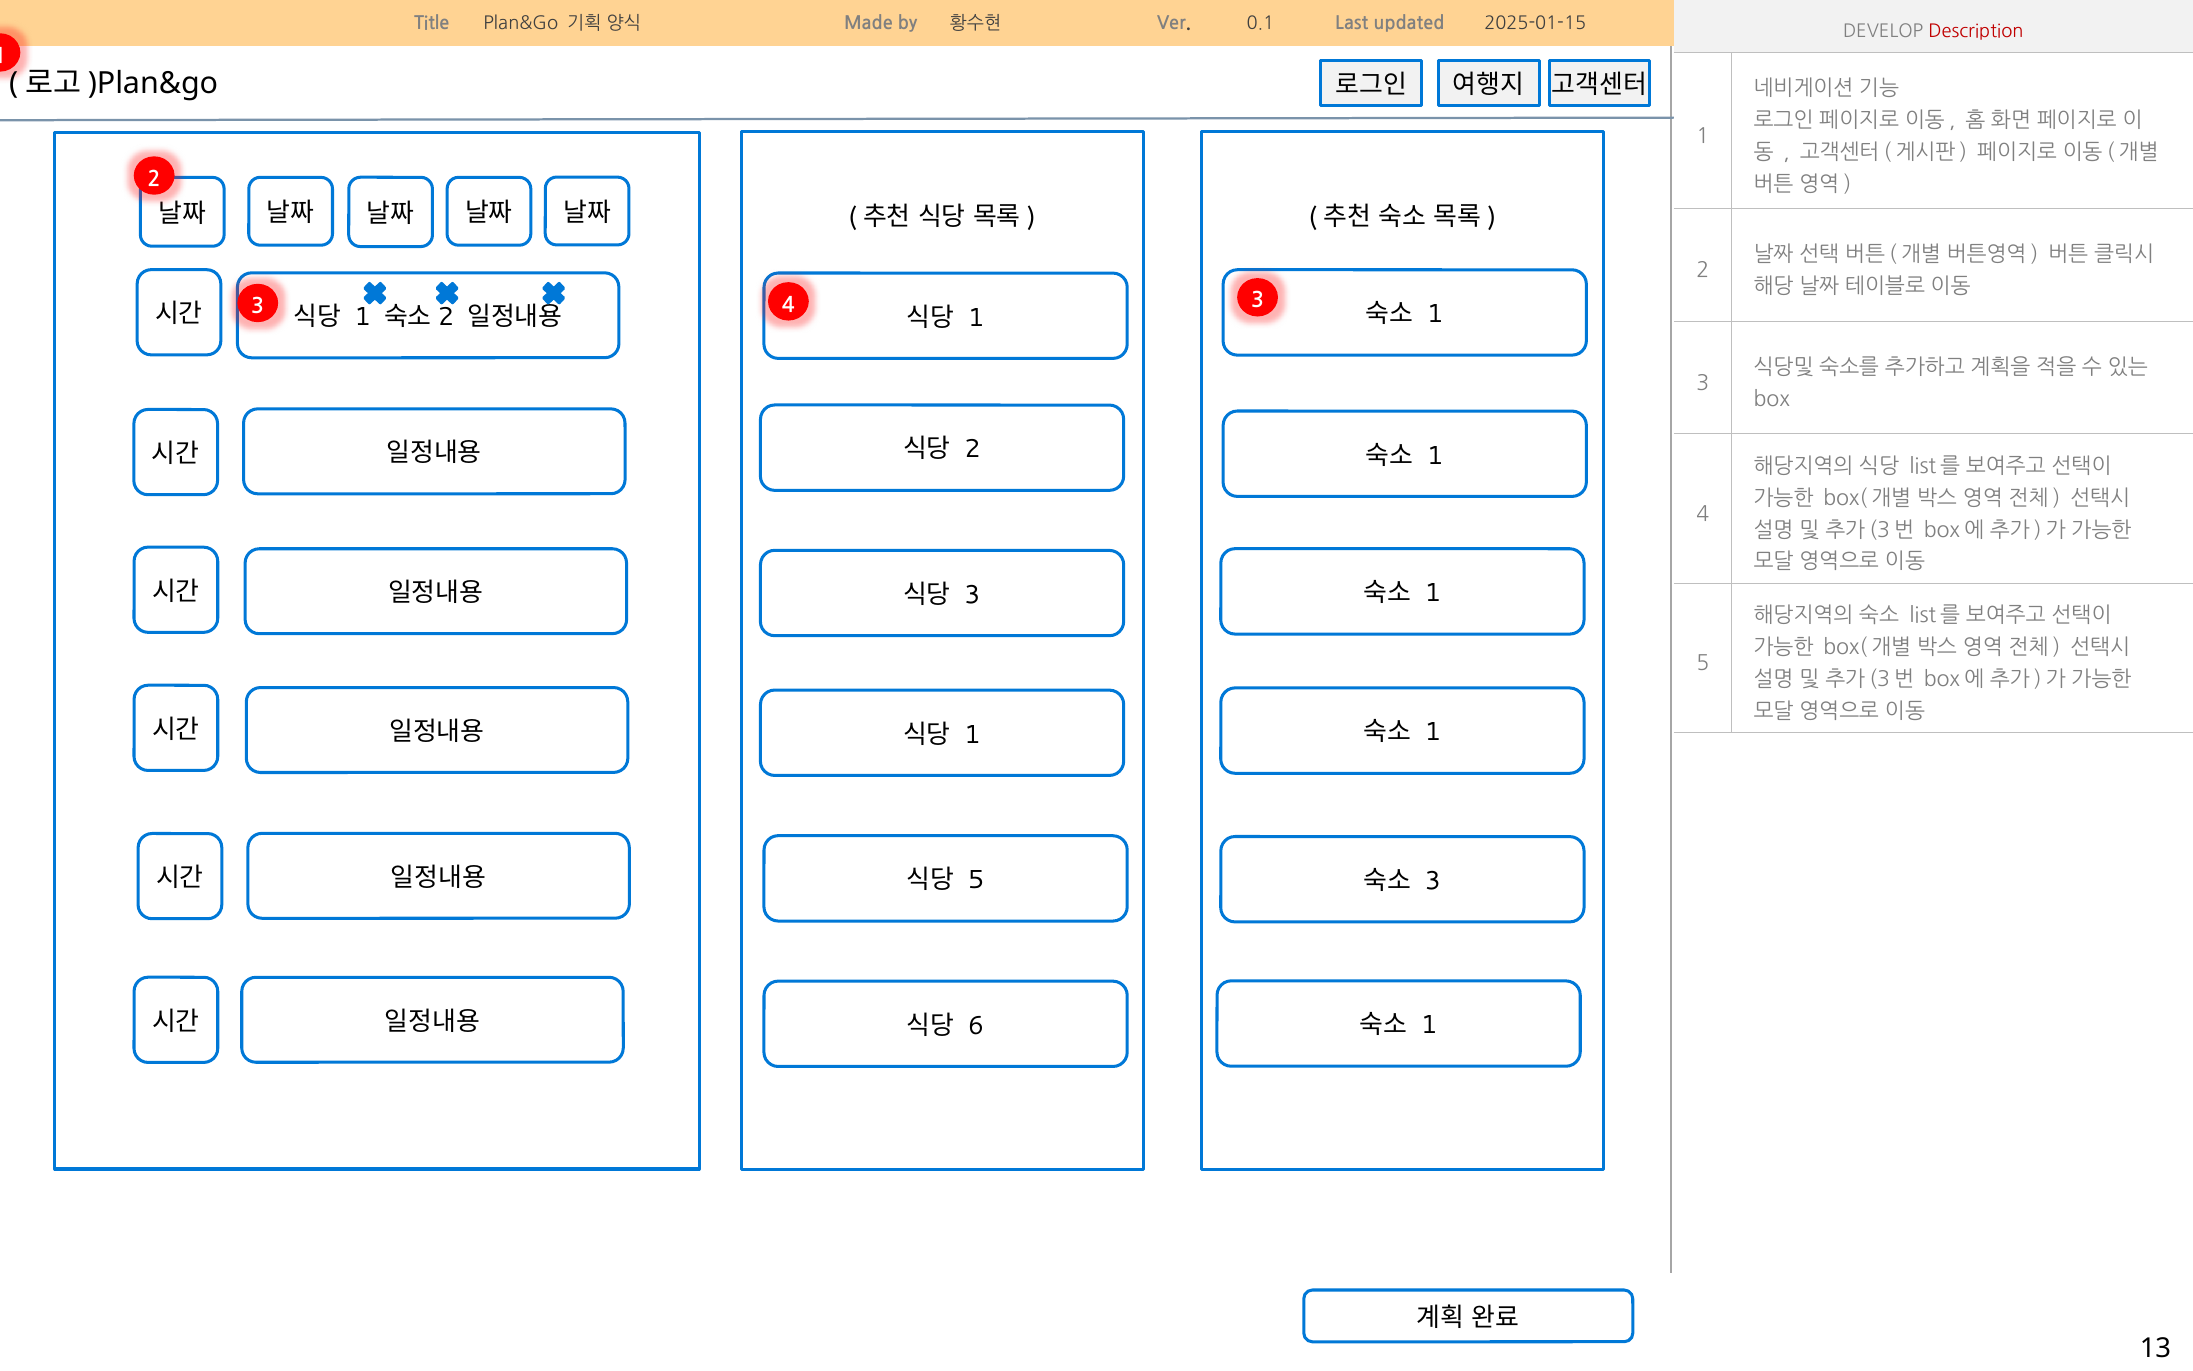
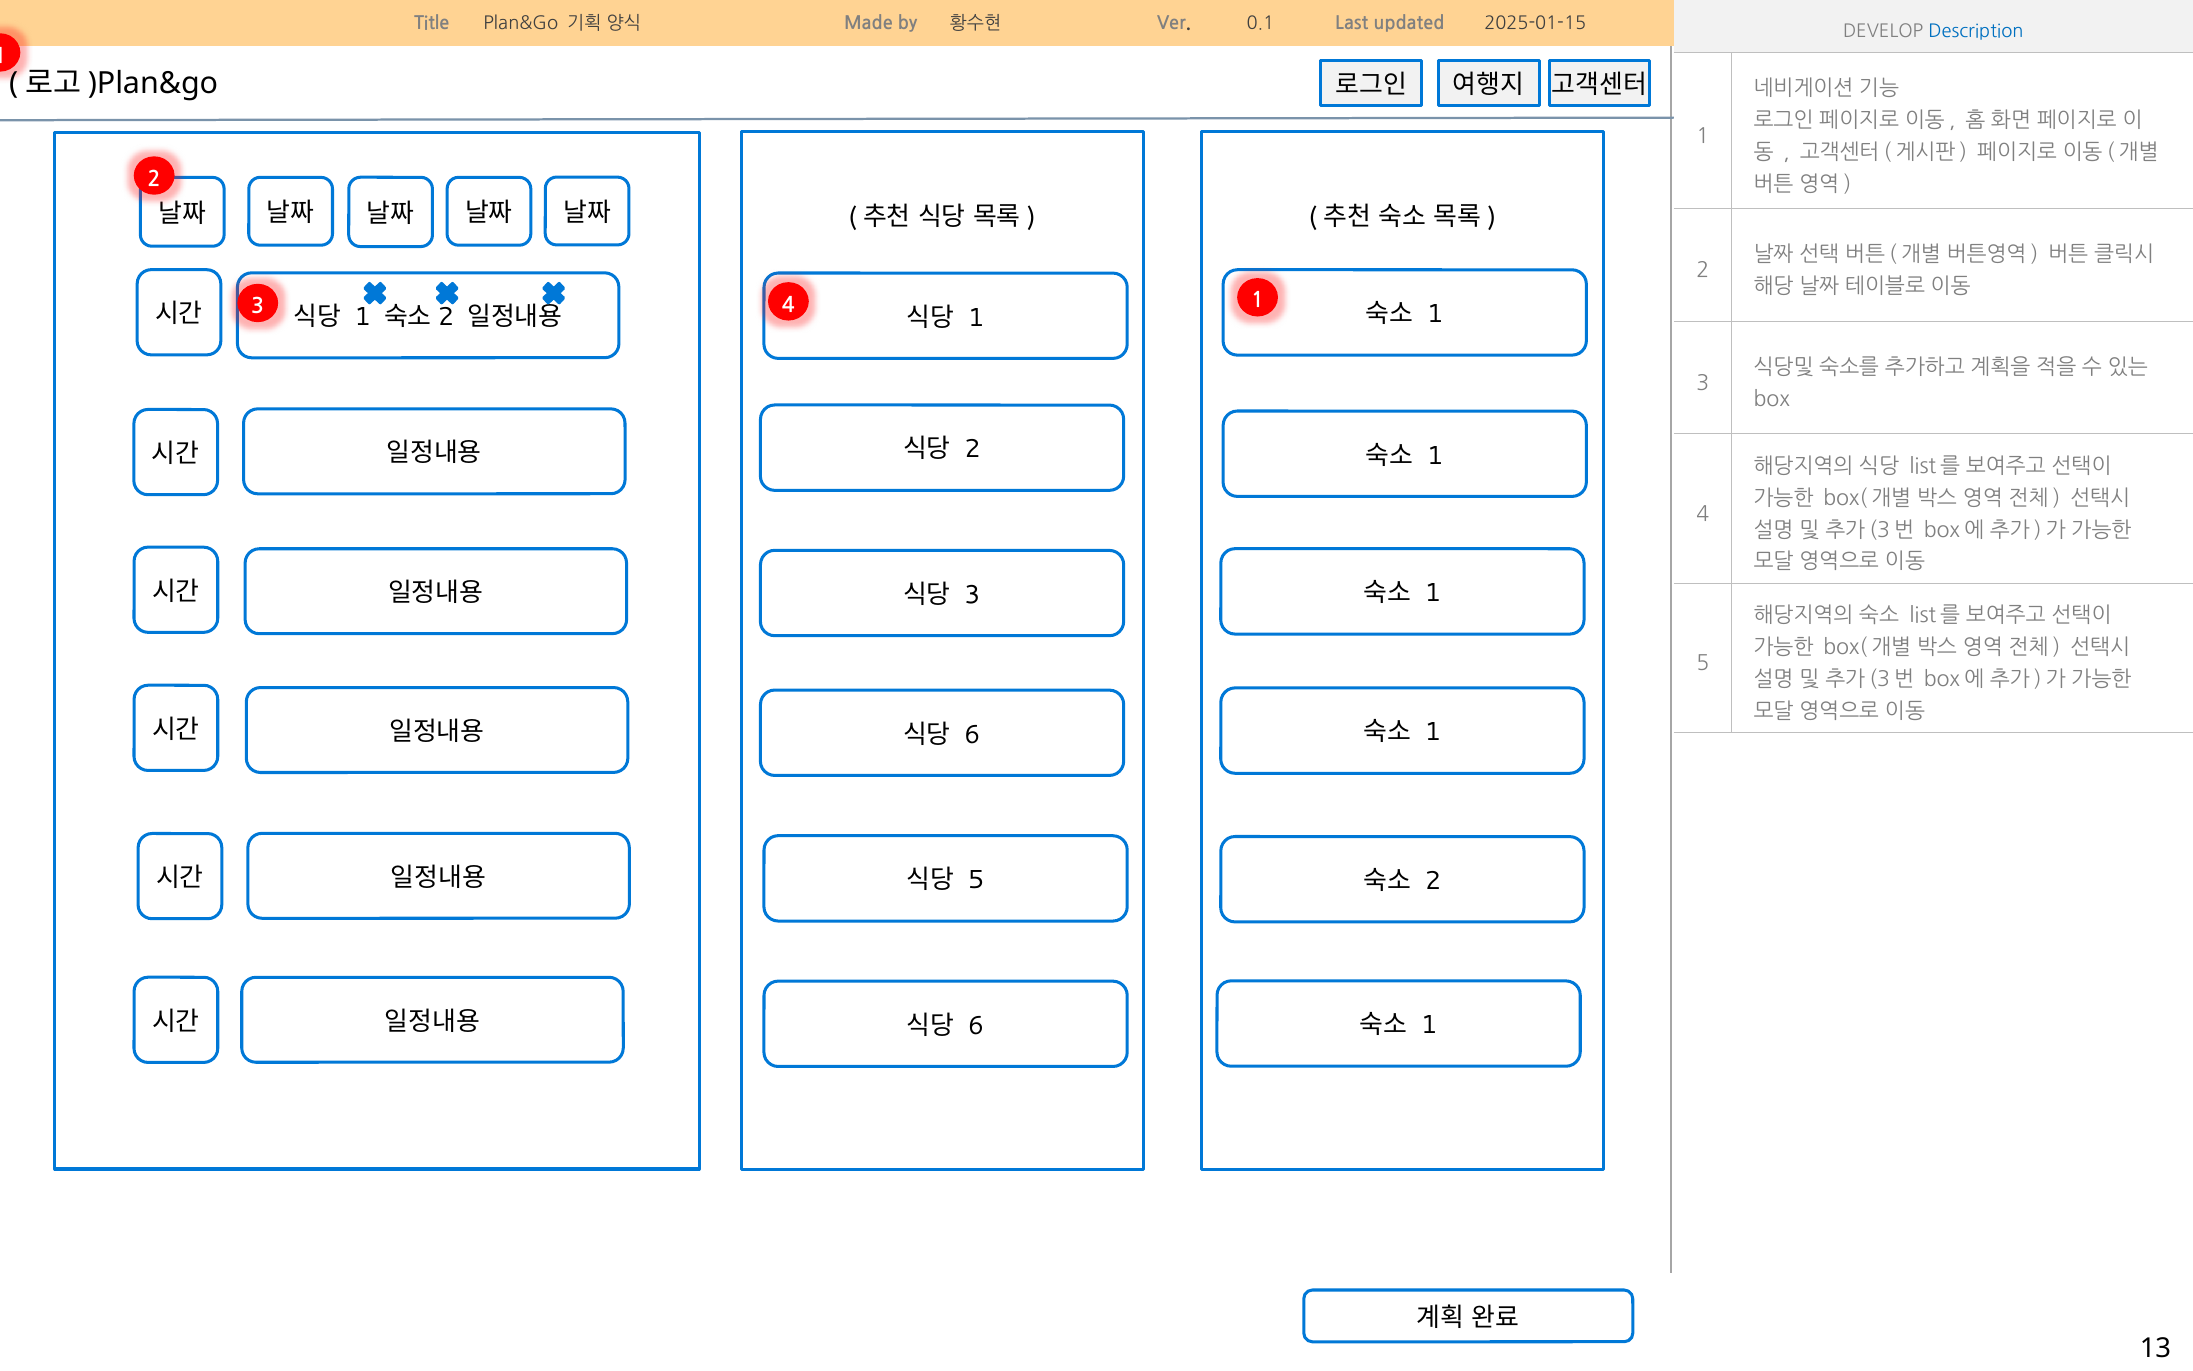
Description colour: red -> blue (1976, 31)
4 3: 3 -> 1 (1258, 301)
1: 1 -> 6 (972, 734)
3: 3 -> 2 (1433, 881)
